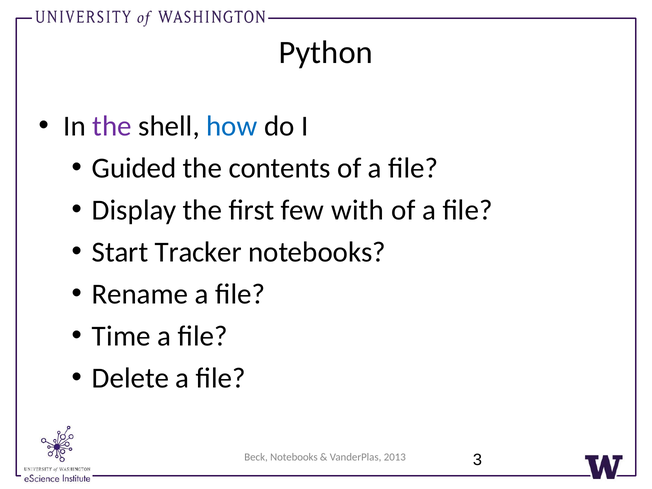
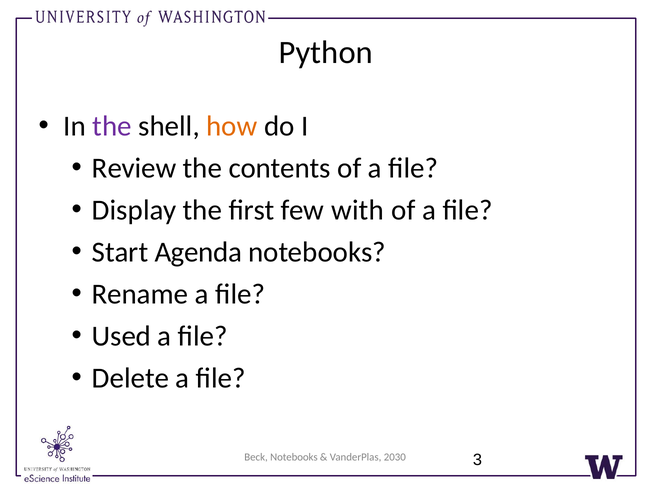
how colour: blue -> orange (232, 126)
Guided: Guided -> Review (134, 168)
Tracker: Tracker -> Agenda (198, 252)
Time: Time -> Used (122, 336)
2013: 2013 -> 2030 (395, 457)
